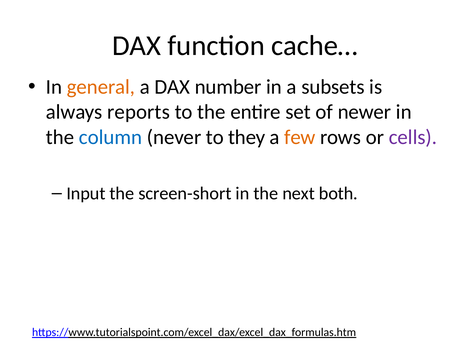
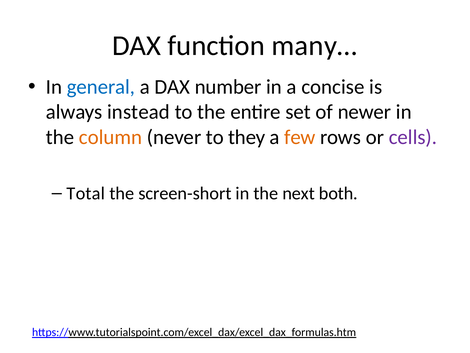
cache…: cache… -> many… (314, 45)
general colour: orange -> blue (101, 87)
subsets: subsets -> concise (333, 87)
reports: reports -> instead (139, 112)
column colour: blue -> orange (110, 137)
Input: Input -> Total (86, 193)
